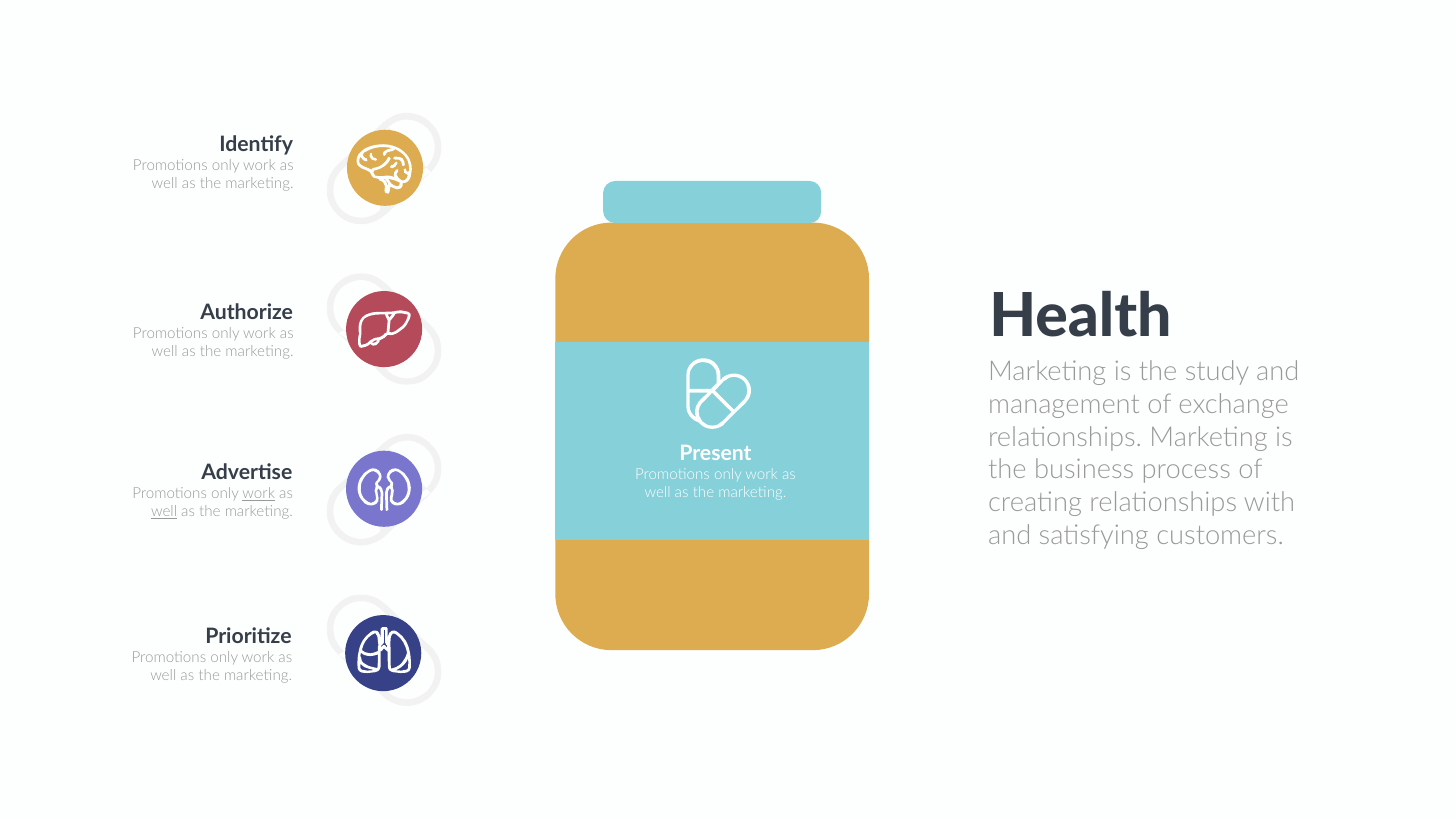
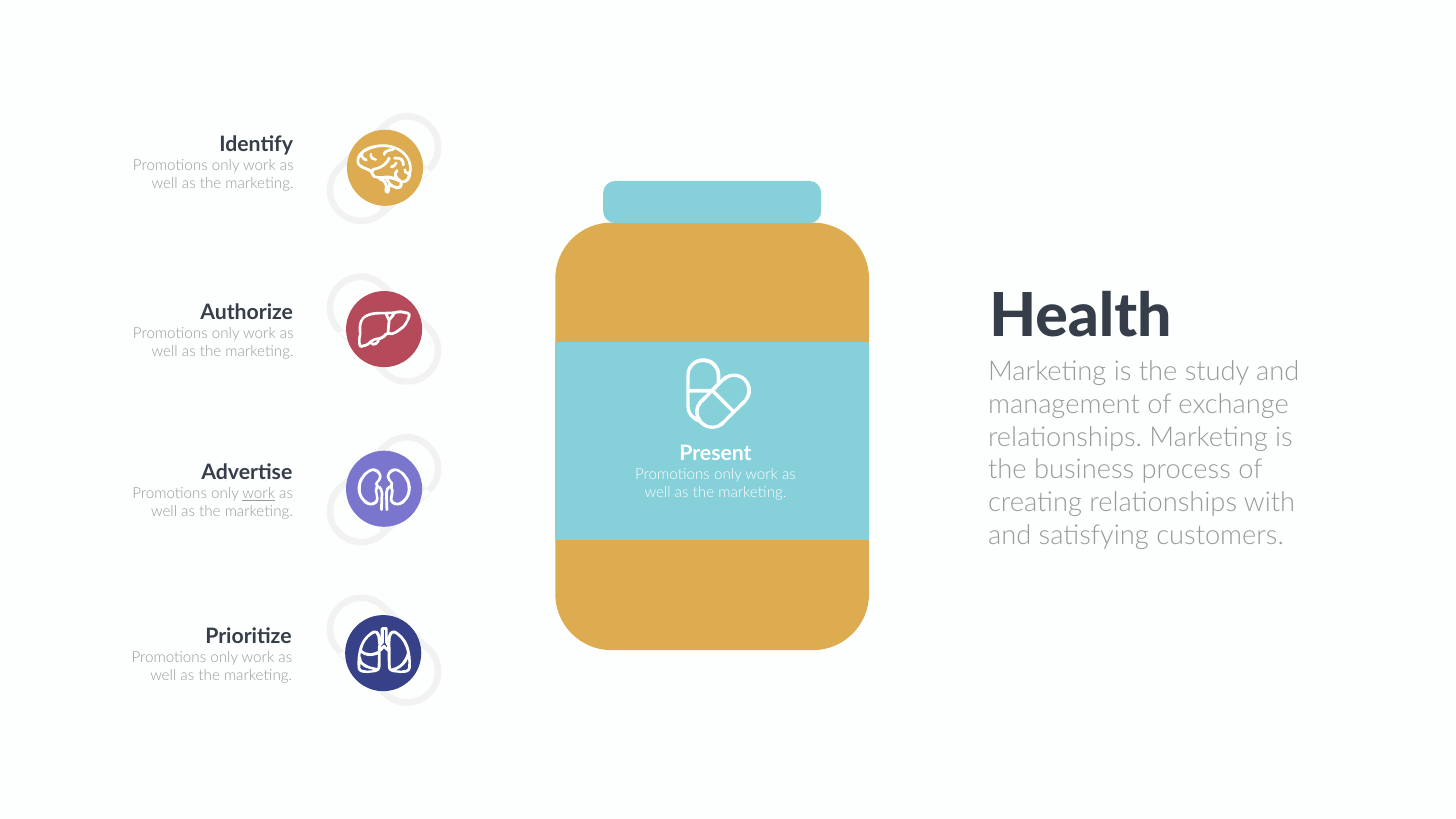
well underline: present -> none (164, 512)
